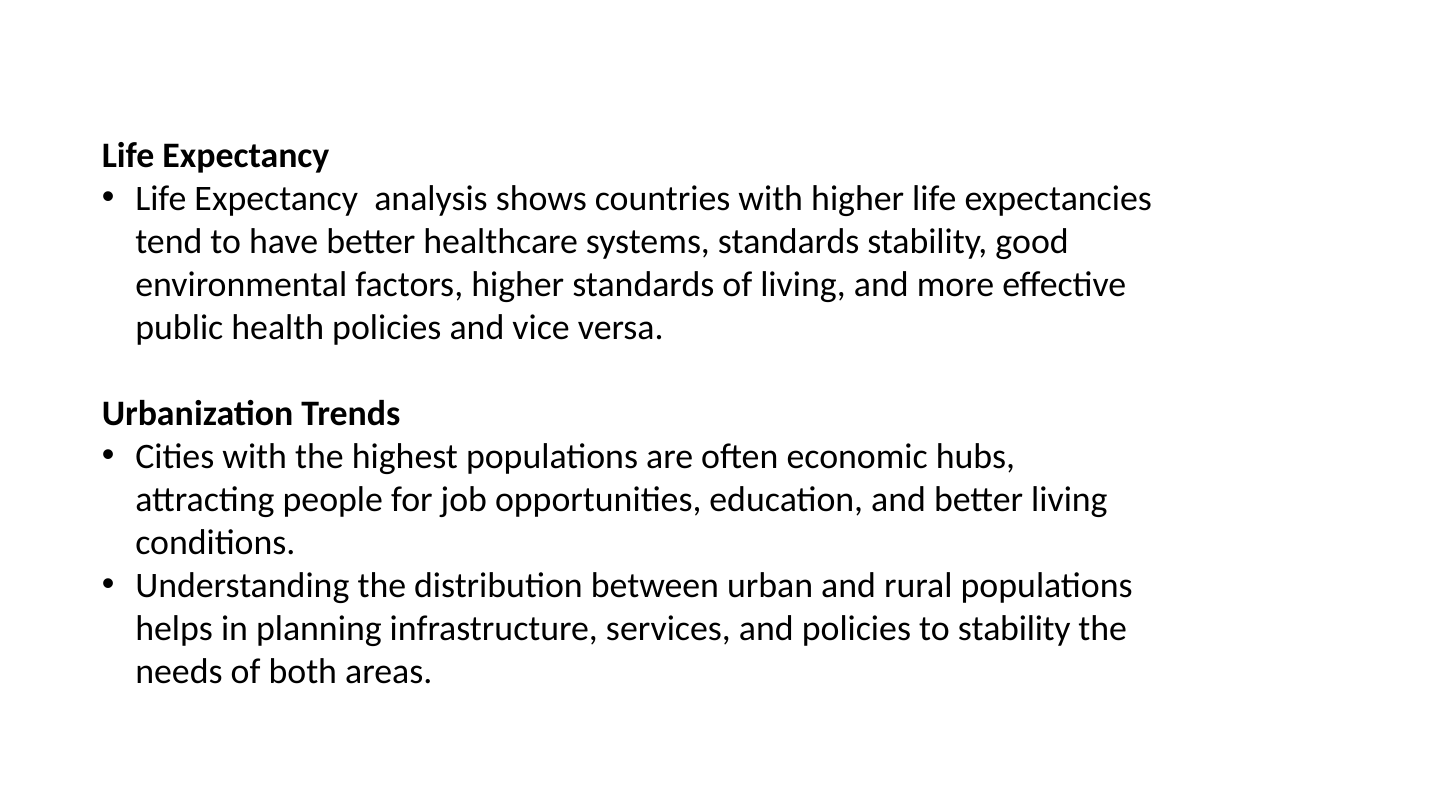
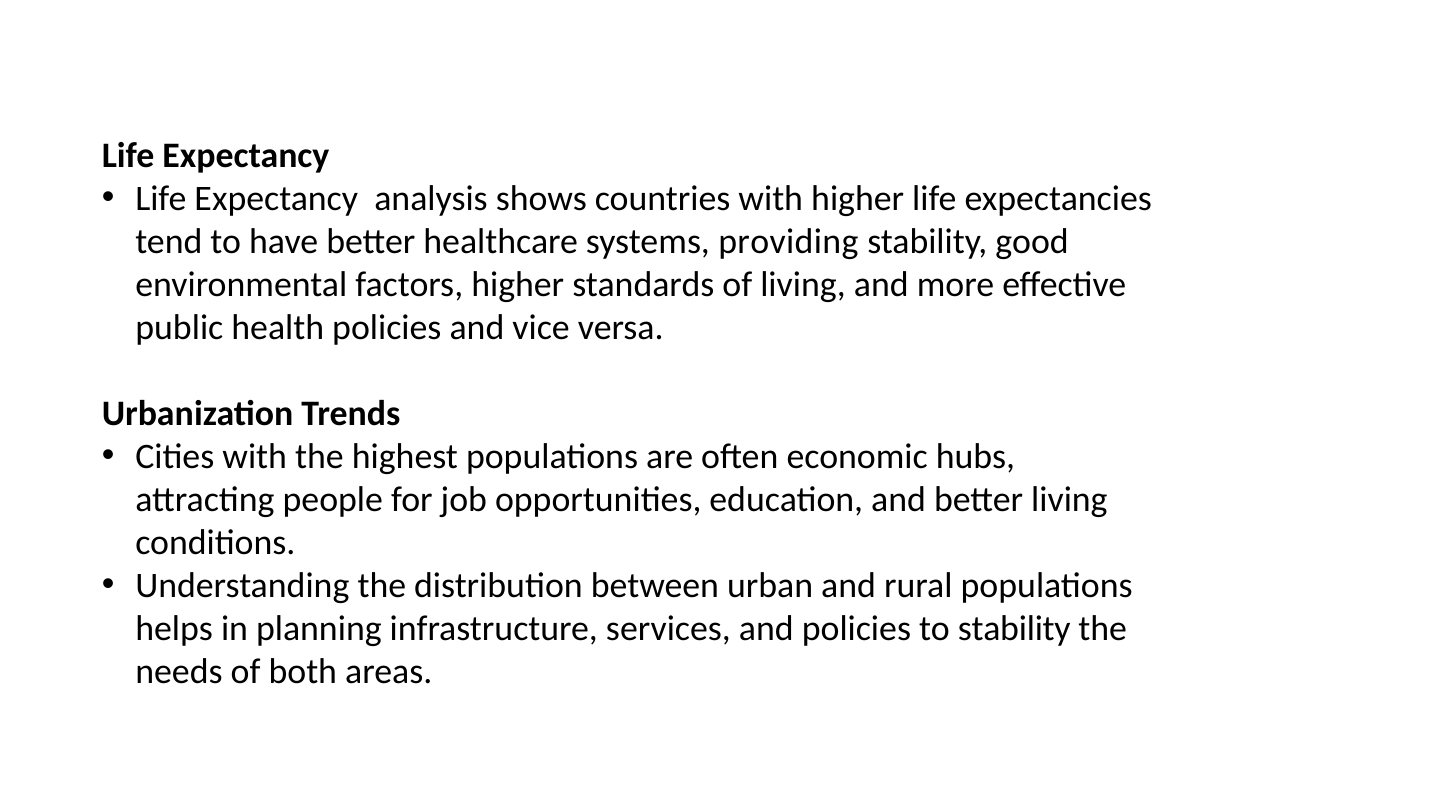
systems standards: standards -> providing (788, 241)
